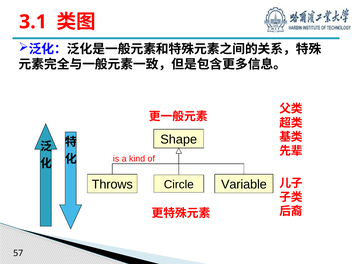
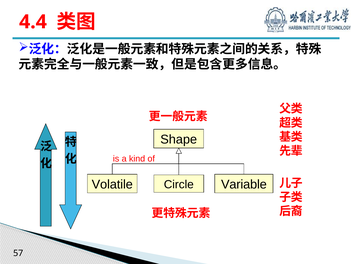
3.1: 3.1 -> 4.4 (33, 22)
Throws: Throws -> Volatile (112, 184)
